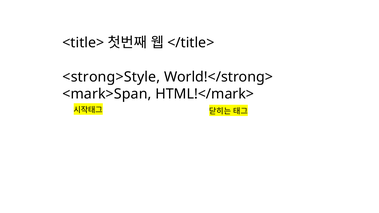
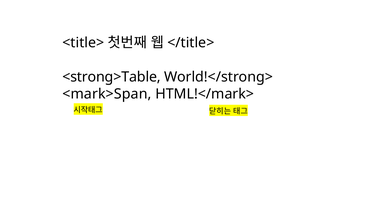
<strong>Style: <strong>Style -> <strong>Table (111, 77)
